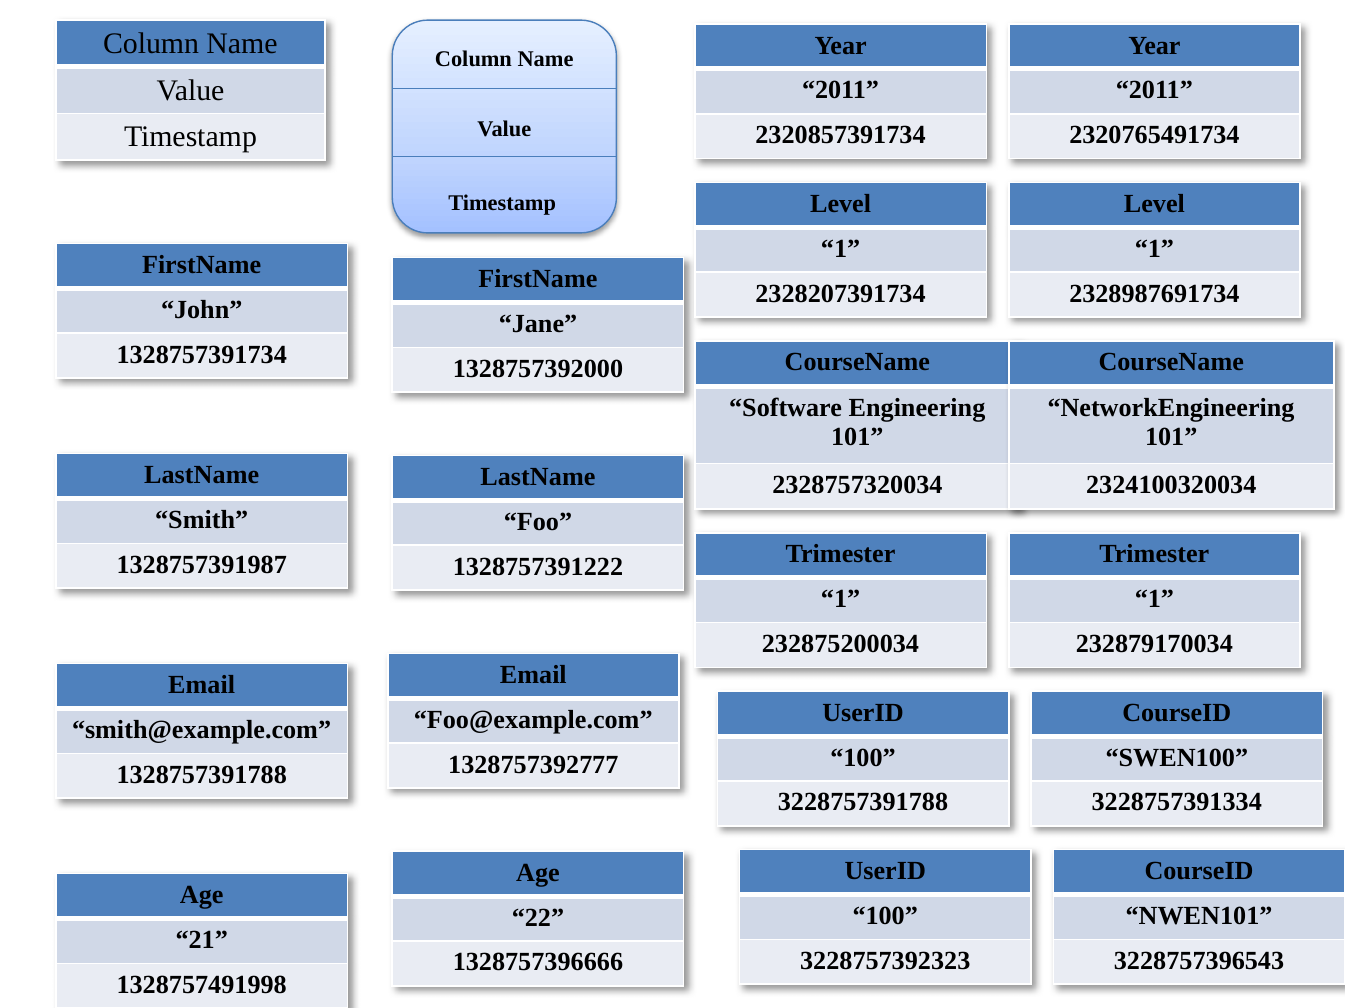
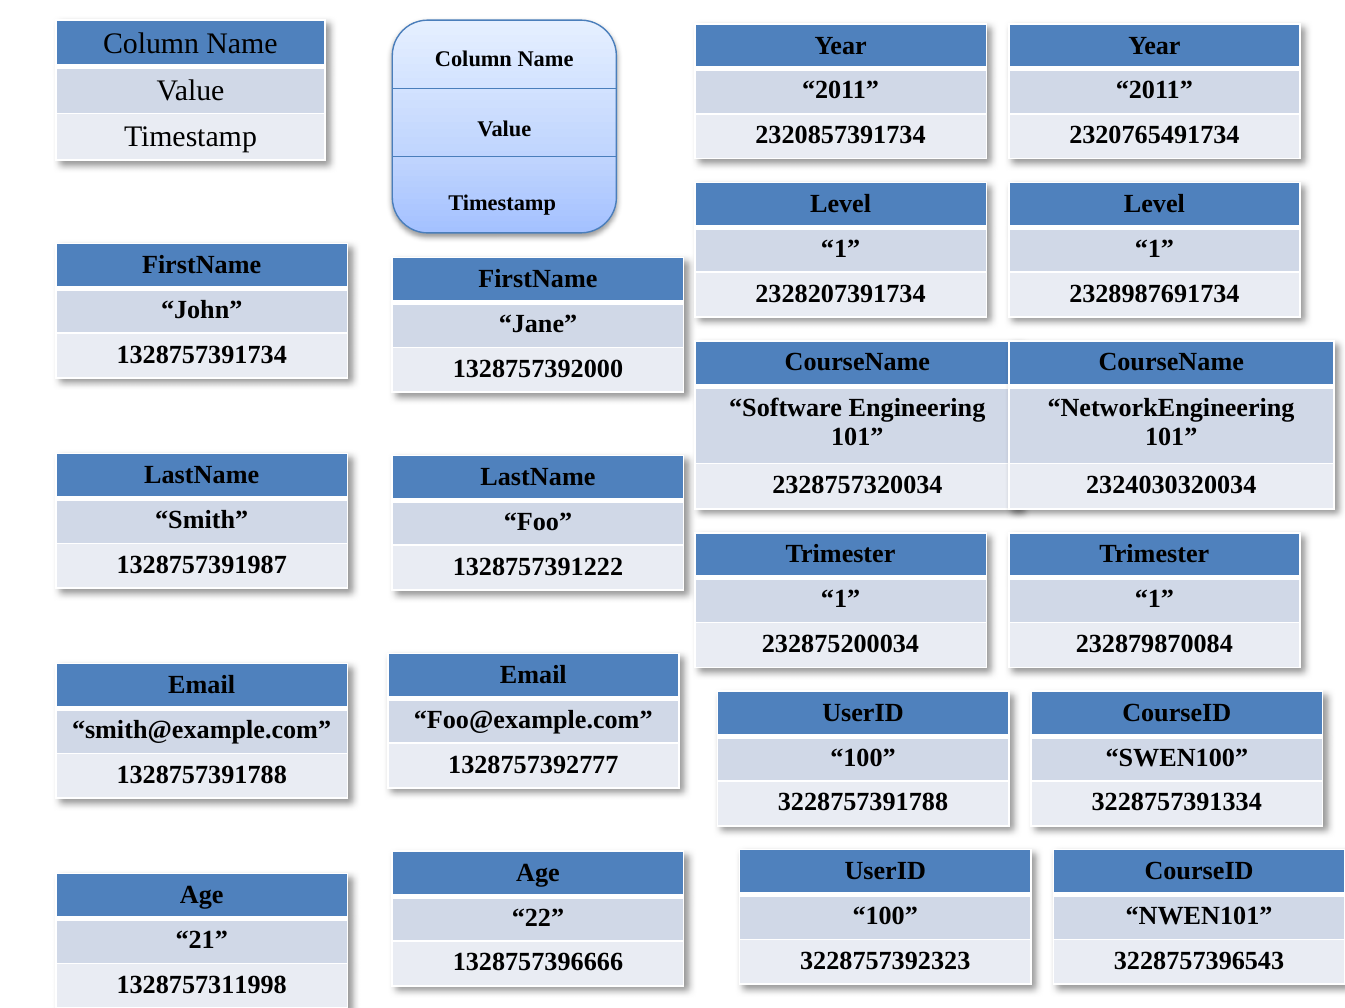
2324100320034: 2324100320034 -> 2324030320034 (1171, 485)
232879170034: 232879170034 -> 232879870084 (1154, 644)
1328757491998: 1328757491998 -> 1328757311998 (202, 985)
